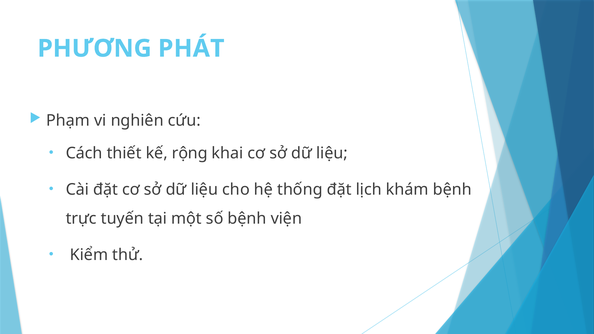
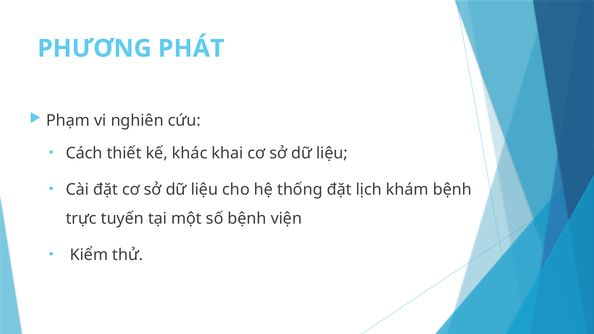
rộng: rộng -> khác (190, 153)
